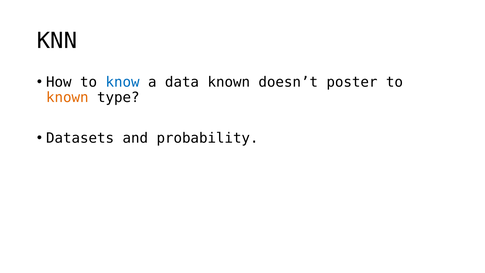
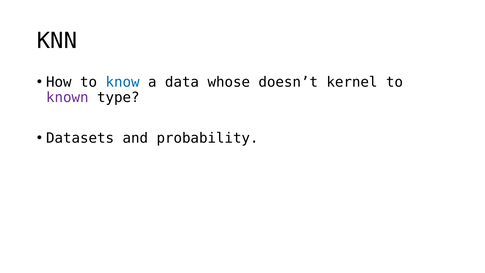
data known: known -> whose (229, 82)
poster: poster -> kernel (352, 82)
known colour: orange -> purple (67, 97)
